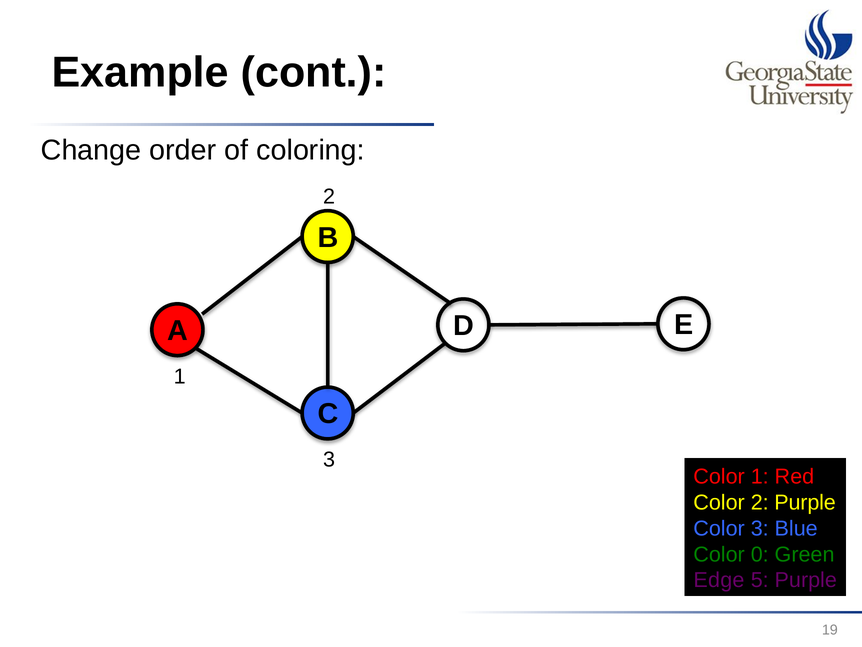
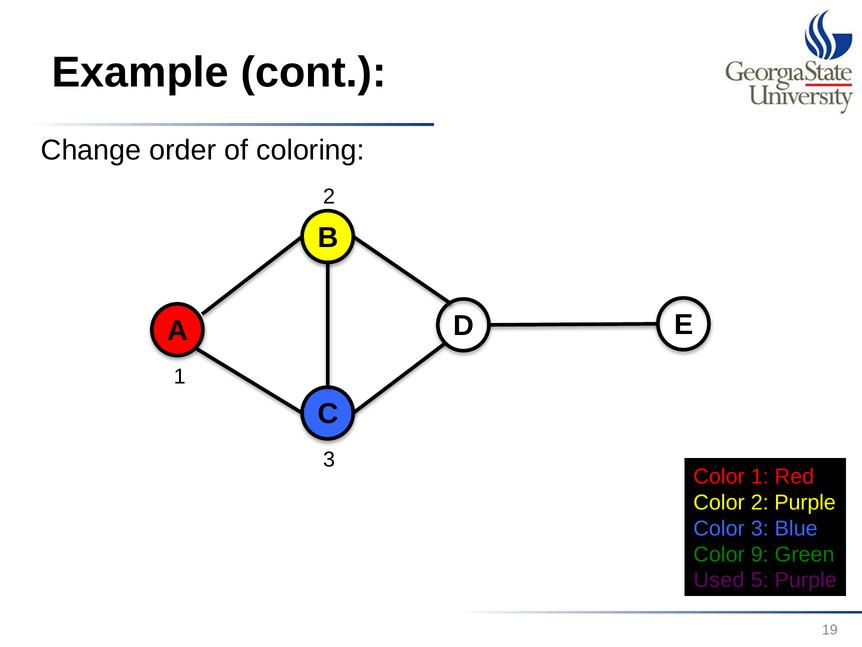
0: 0 -> 9 (760, 554)
Edge: Edge -> Used (719, 580)
